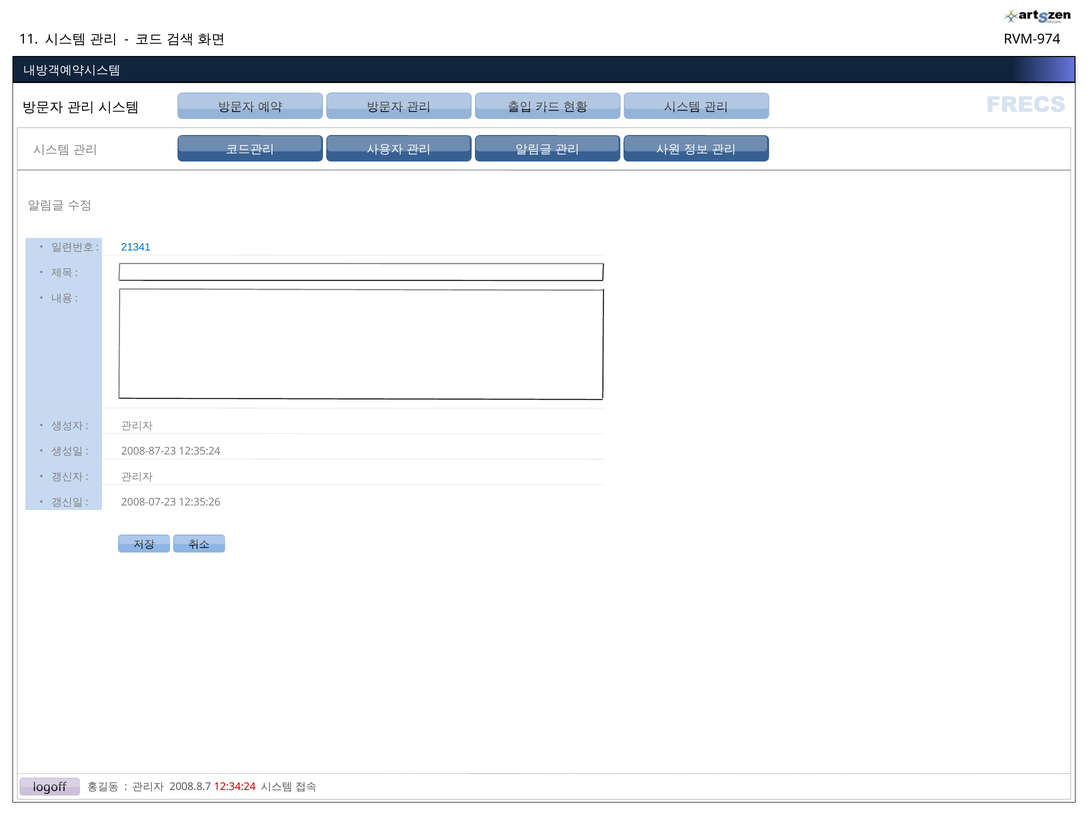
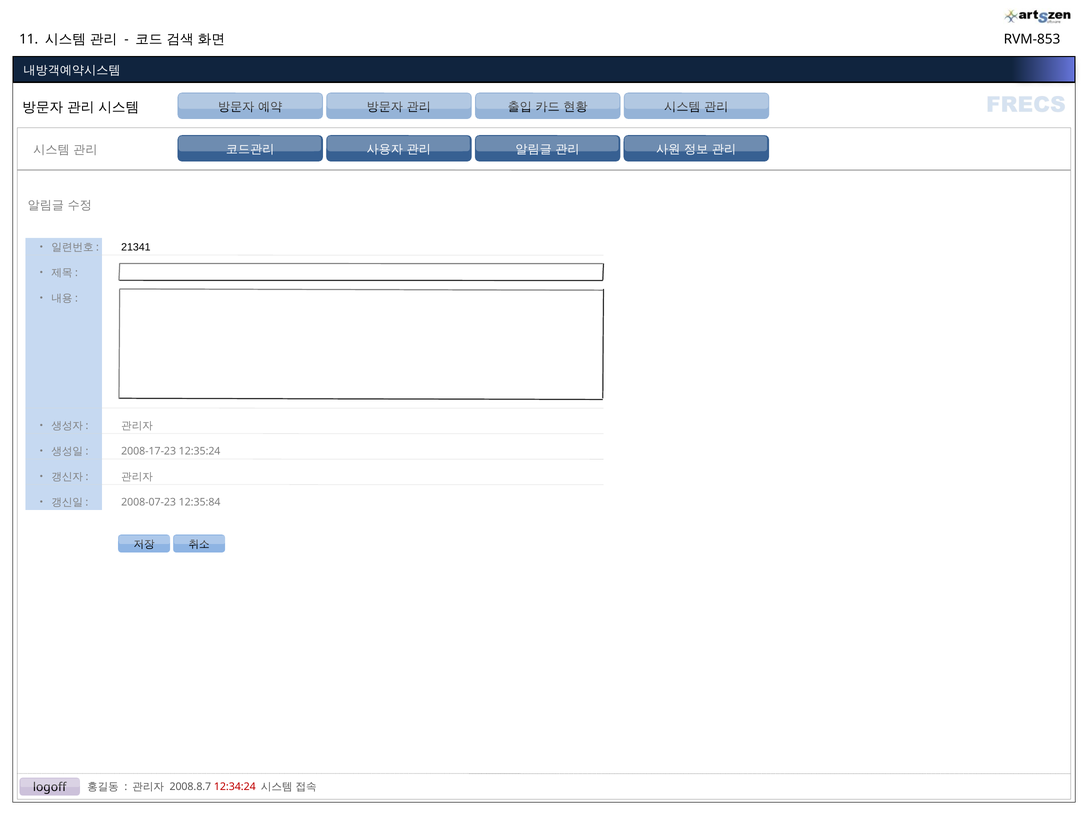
RVM-974: RVM-974 -> RVM-853 (1032, 39)
21341 colour: blue -> black (136, 247)
2008-87-23: 2008-87-23 -> 2008-17-23 (149, 451)
12:35:26: 12:35:26 -> 12:35:84 (200, 502)
